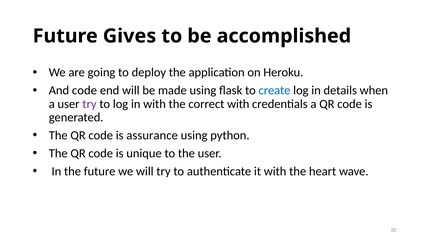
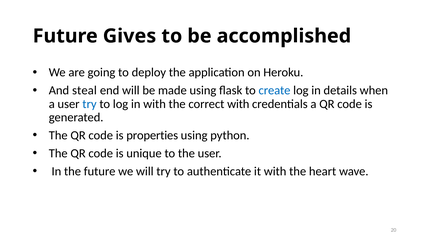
And code: code -> steal (84, 91)
try colour: purple -> blue (90, 104)
assurance: assurance -> properties (152, 136)
